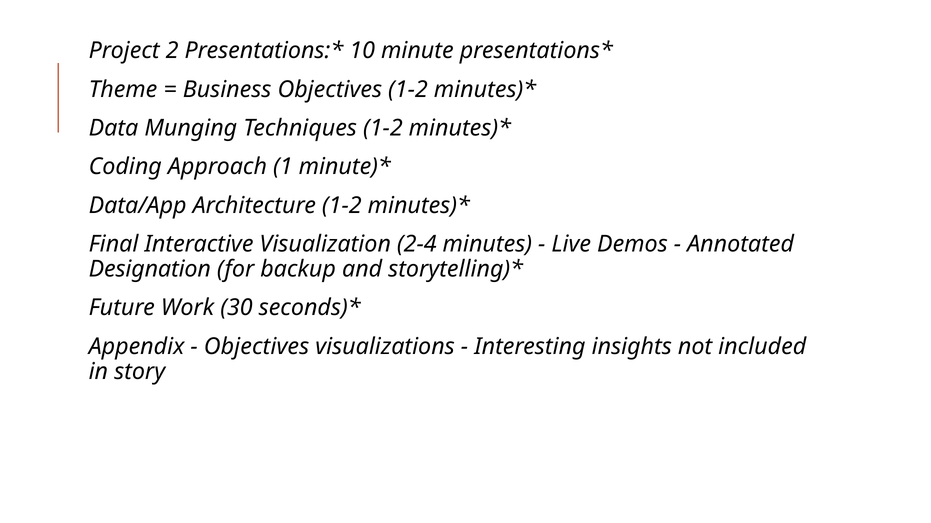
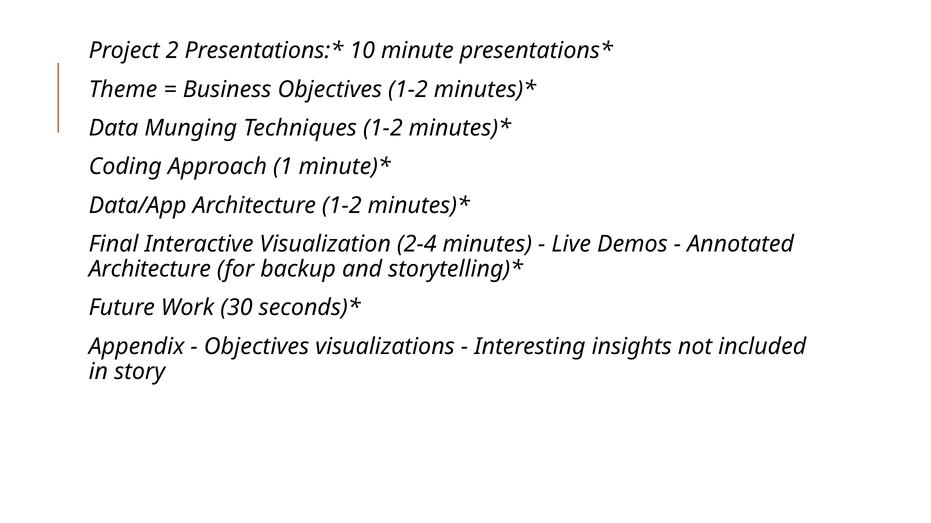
Designation: Designation -> Architecture (150, 269)
